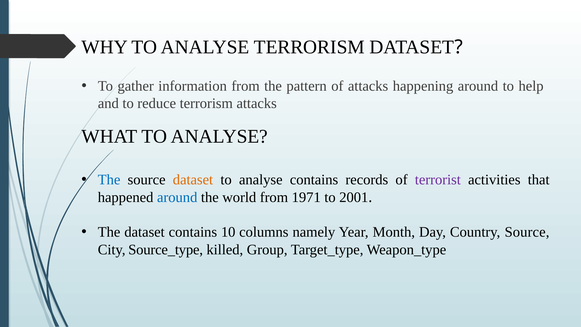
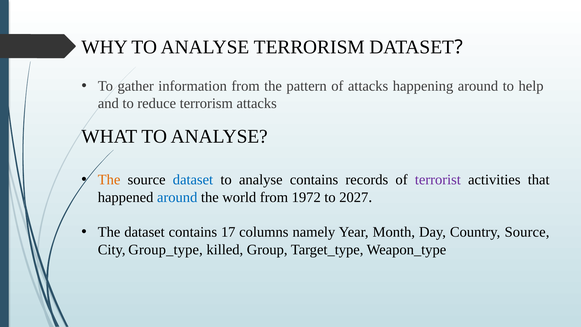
The colour: blue -> orange (109, 180)
dataset colour: orange -> blue (193, 180)
1971: 1971 -> 1972 (306, 197)
2001: 2001 -> 2027 (354, 197)
10: 10 -> 17 (228, 232)
Source_type: Source_type -> Group_type (166, 249)
